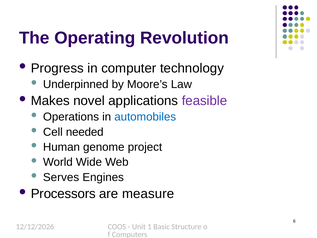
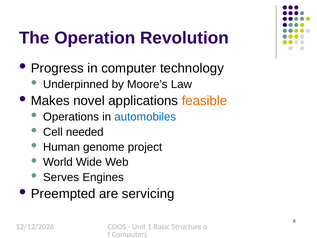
Operating: Operating -> Operation (95, 38)
feasible colour: purple -> orange (205, 101)
Processors: Processors -> Preempted (63, 194)
measure: measure -> servicing (148, 194)
